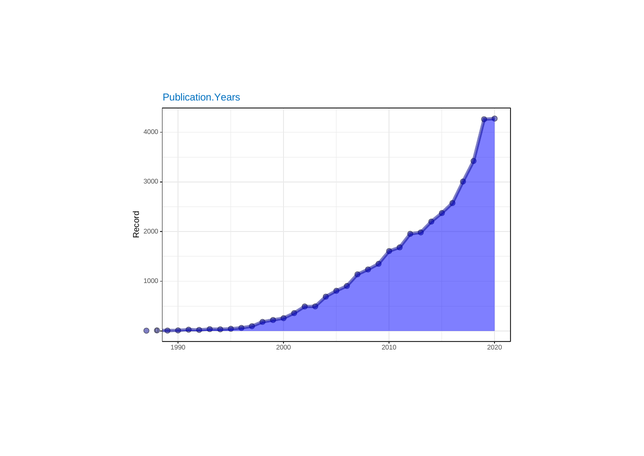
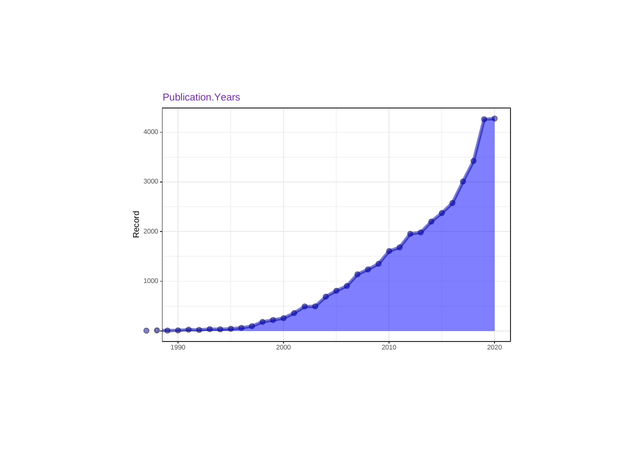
Publication.Years colour: blue -> purple (201, 97)
